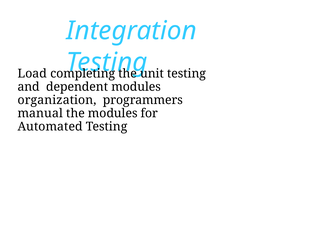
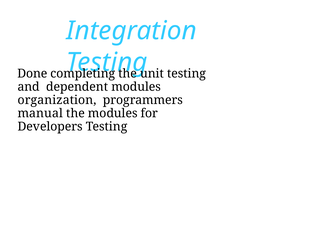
Load: Load -> Done (32, 73)
Automated: Automated -> Developers (50, 126)
